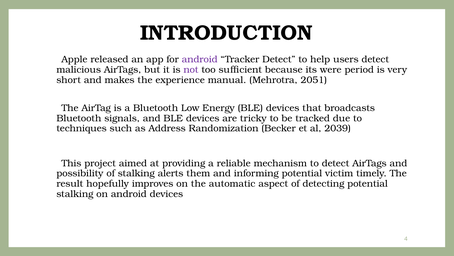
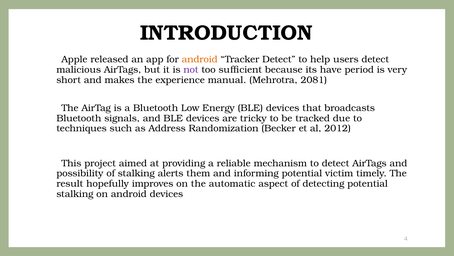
android colour: purple -> orange (200, 59)
were: were -> have (331, 69)
2051: 2051 -> 2081 (314, 80)
2039: 2039 -> 2012 (338, 128)
